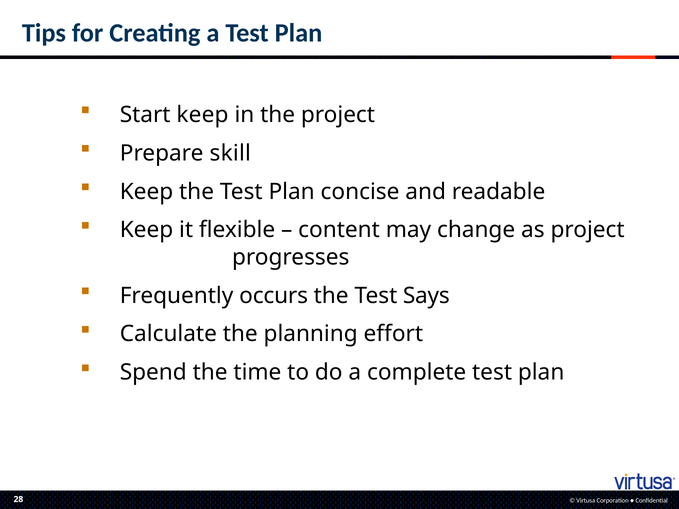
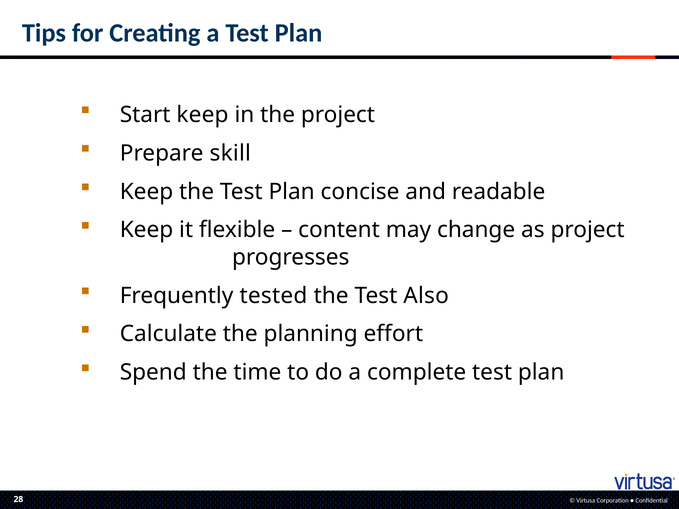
occurs: occurs -> tested (273, 296)
Says: Says -> Also (426, 296)
